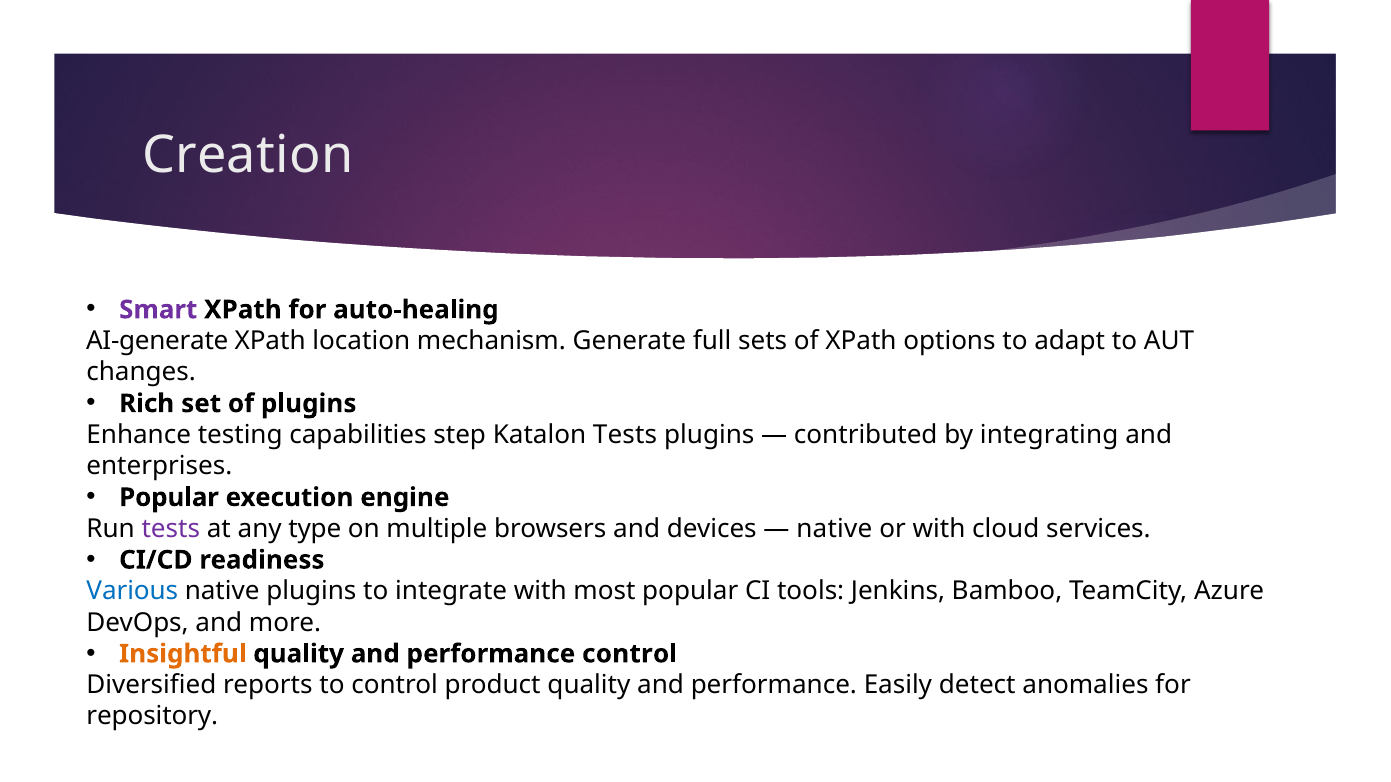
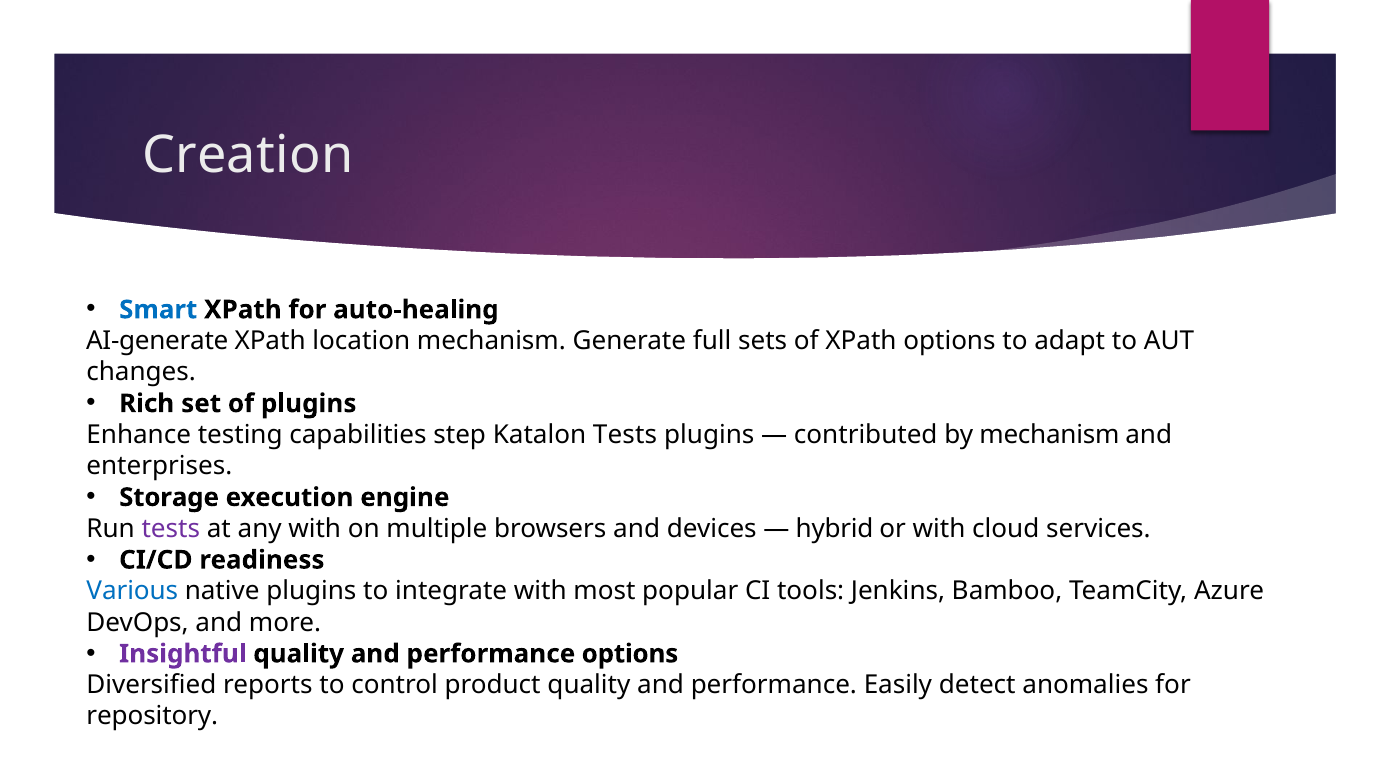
Smart colour: purple -> blue (158, 310)
by integrating: integrating -> mechanism (1049, 435)
Popular: Popular -> Storage (169, 498)
any type: type -> with (315, 529)
native: native -> hybrid (835, 529)
Insightful colour: orange -> purple (183, 654)
performance control: control -> options (630, 654)
